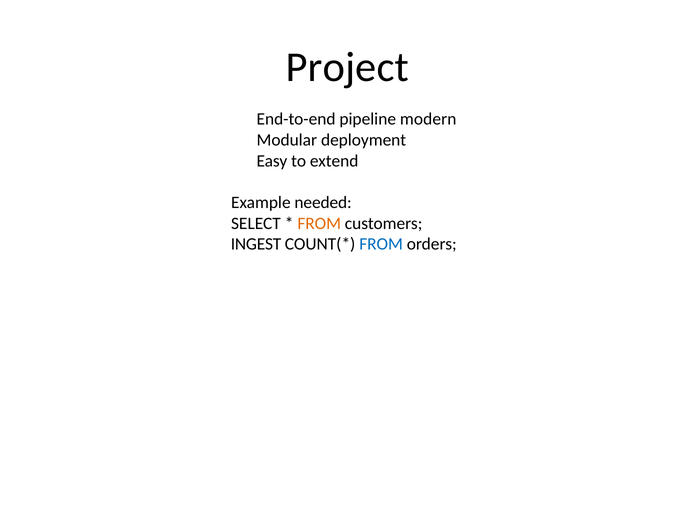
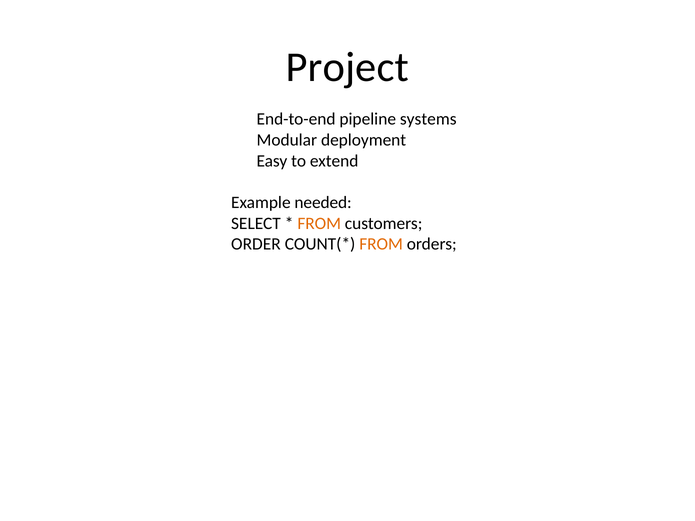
modern: modern -> systems (428, 119)
INGEST: INGEST -> ORDER (256, 244)
FROM colour: blue -> orange (381, 244)
